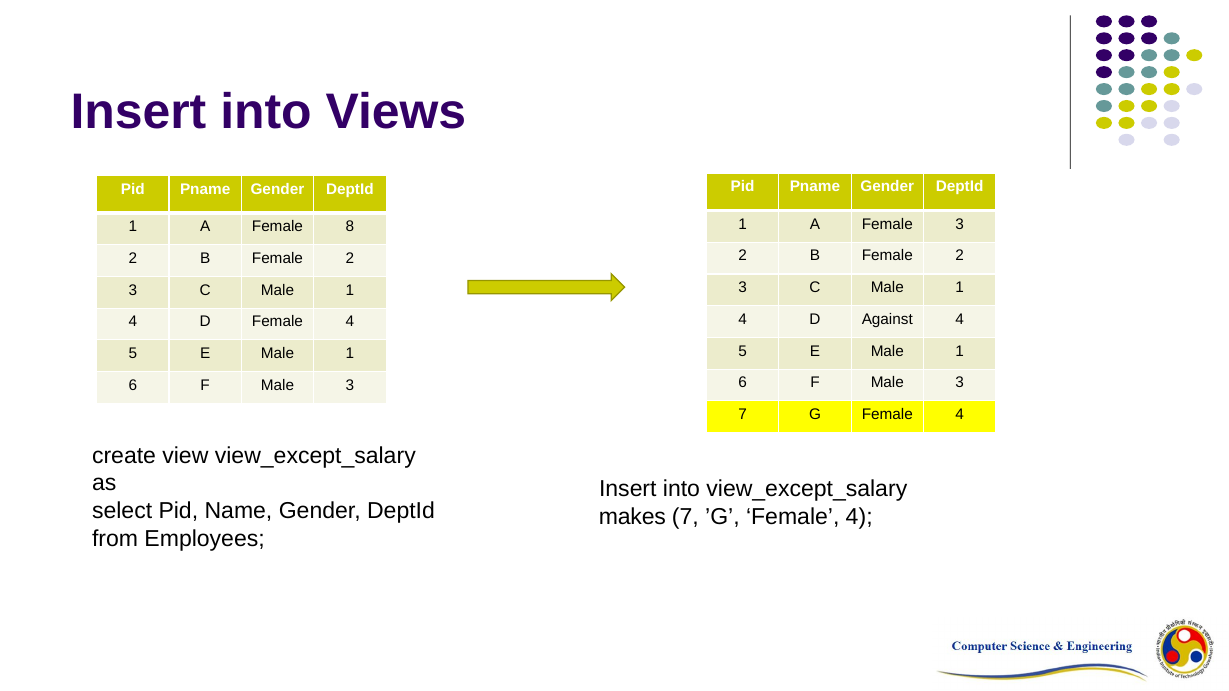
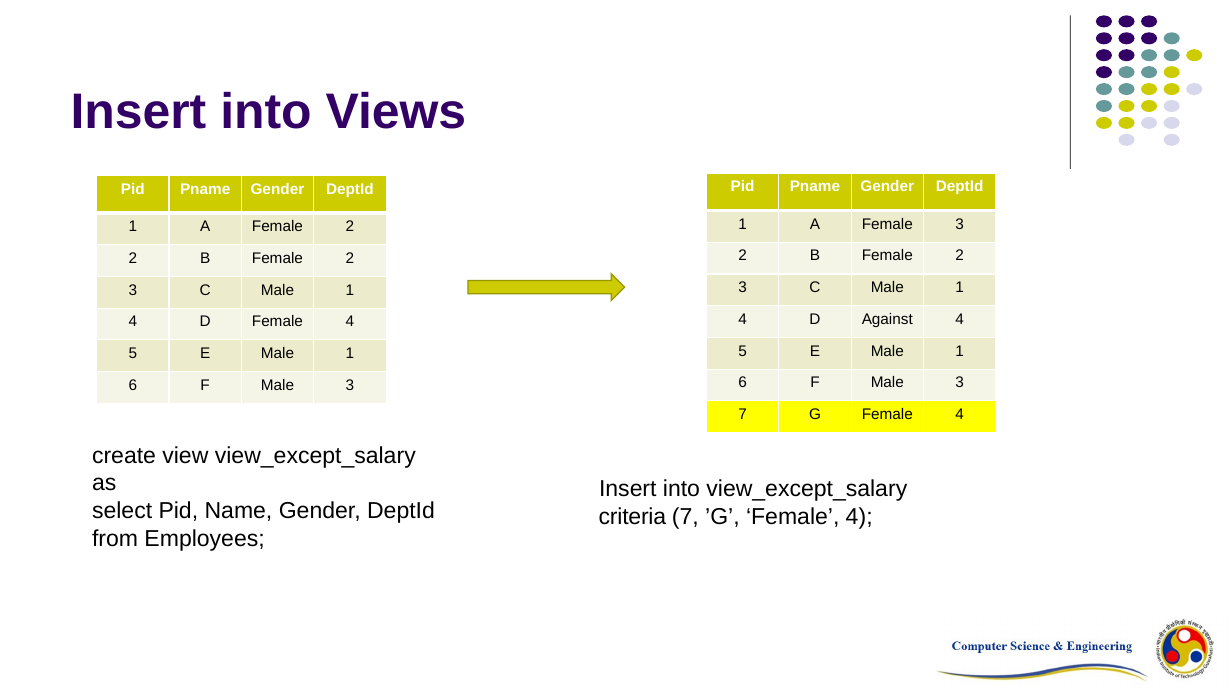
A Female 8: 8 -> 2 (350, 227)
makes: makes -> criteria (632, 517)
